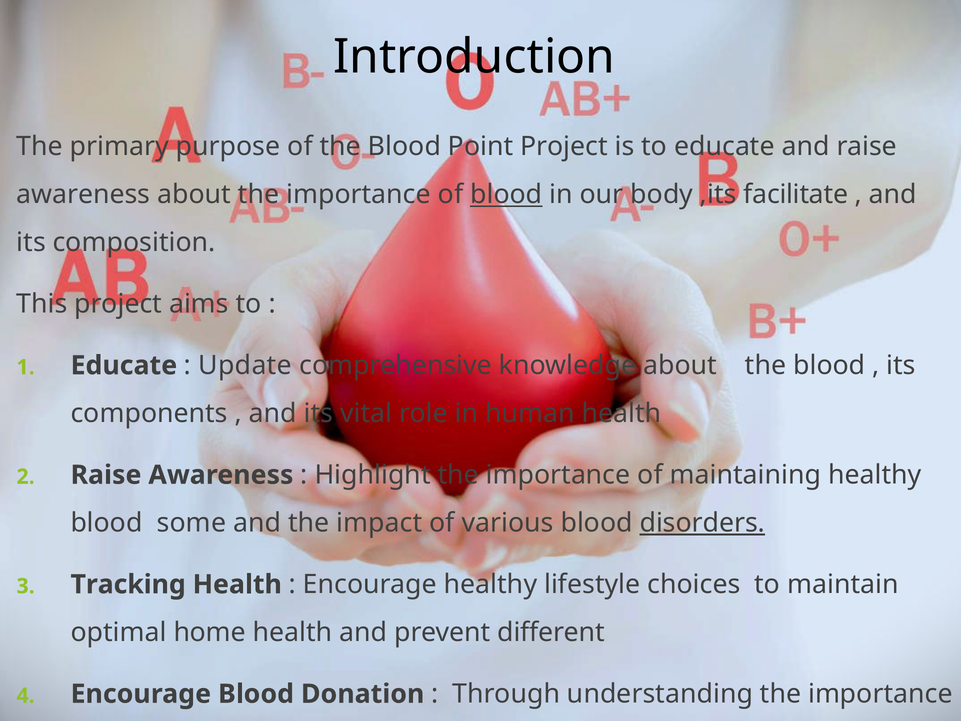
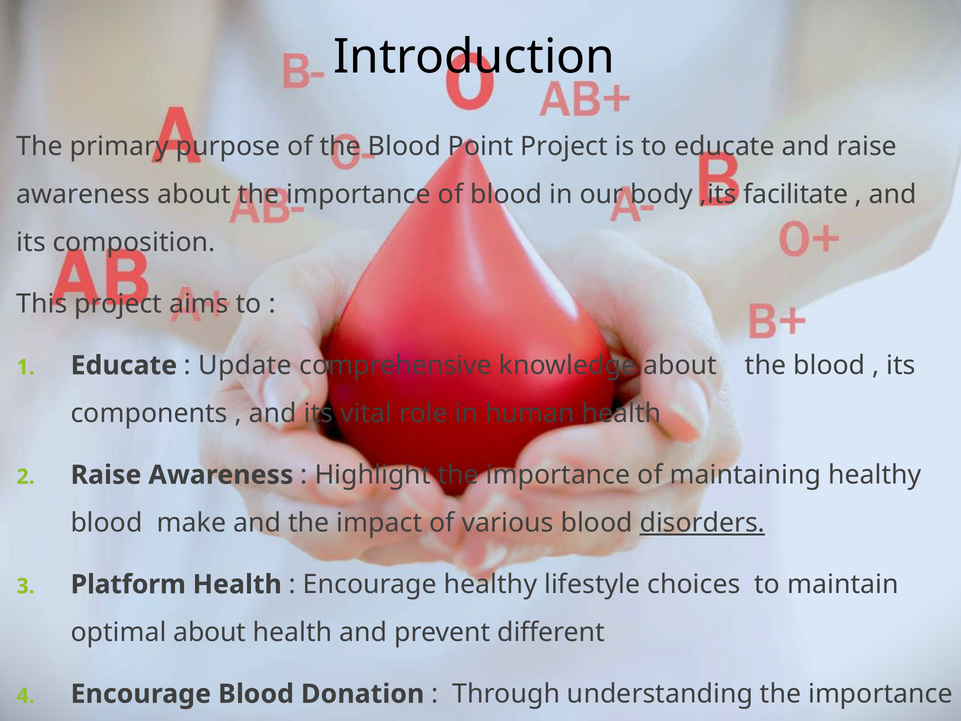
blood underline: present -> none (506, 195)
some: some -> make (191, 523)
Tracking: Tracking -> Platform (128, 584)
optimal home: home -> about (210, 632)
